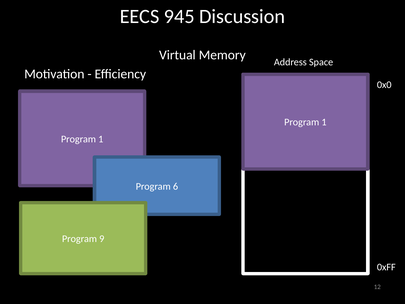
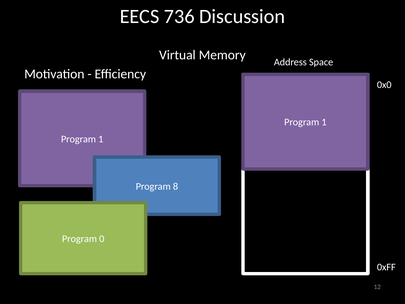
945: 945 -> 736 (179, 17)
6: 6 -> 8 (175, 186)
9: 9 -> 0 (102, 239)
